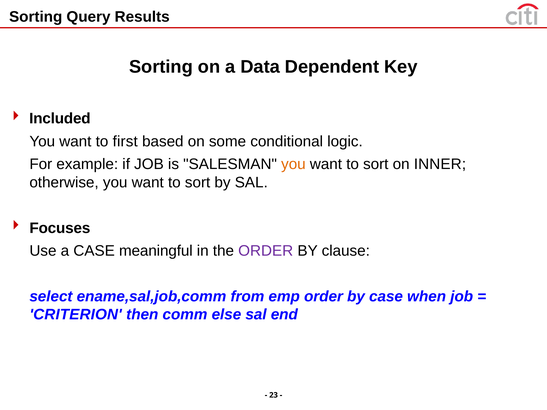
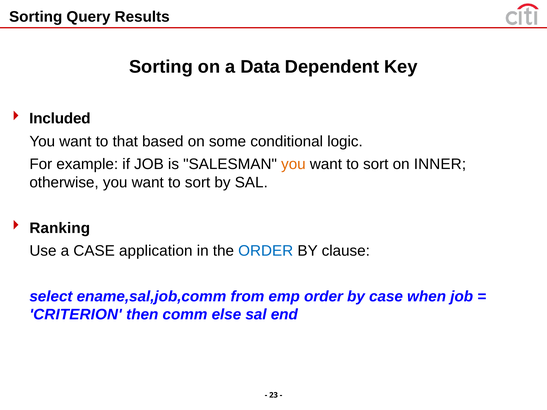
first: first -> that (125, 141)
Focuses: Focuses -> Ranking (60, 228)
meaningful: meaningful -> application (156, 251)
ORDER colour: purple -> blue (266, 251)
